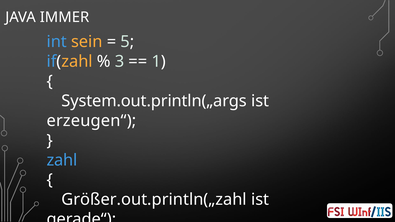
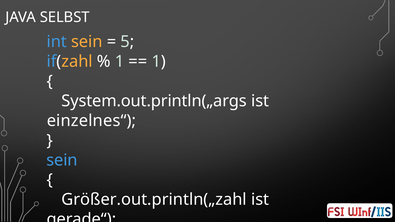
IMMER: IMMER -> SELBST (65, 17)
3: 3 -> 1 (120, 61)
erzeugen“: erzeugen“ -> einzelnes“ (91, 121)
zahl: zahl -> sein (62, 160)
